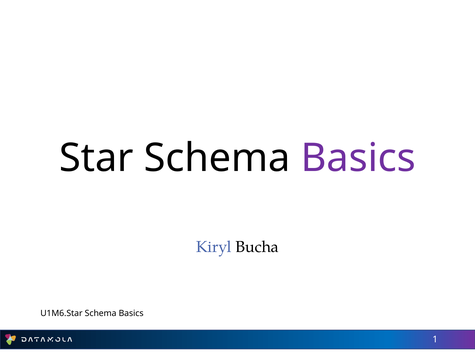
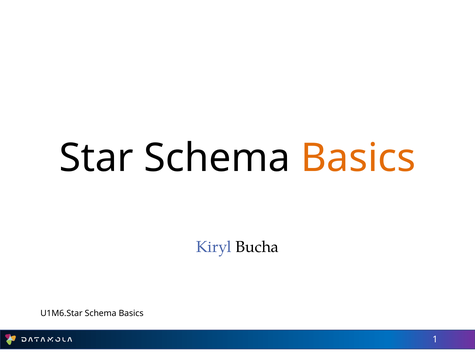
Basics colour: purple -> orange (358, 158)
